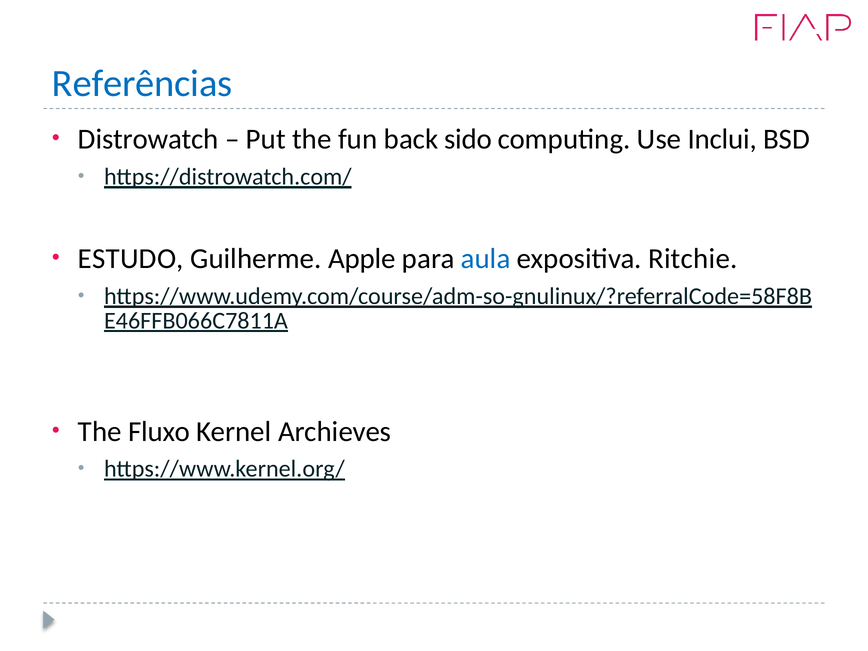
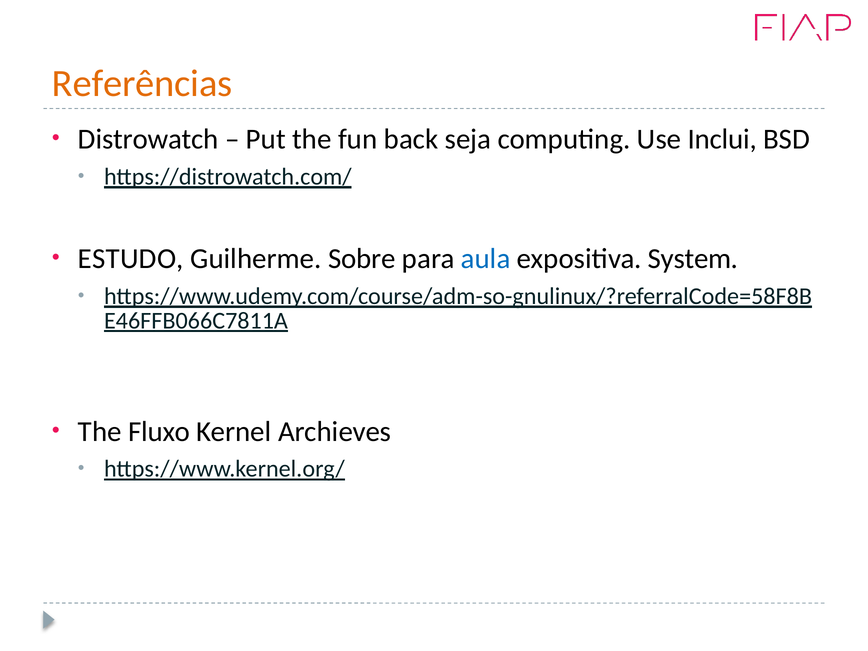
Referências colour: blue -> orange (142, 84)
sido: sido -> seja (468, 139)
Apple: Apple -> Sobre (362, 259)
Ritchie: Ritchie -> System (693, 259)
